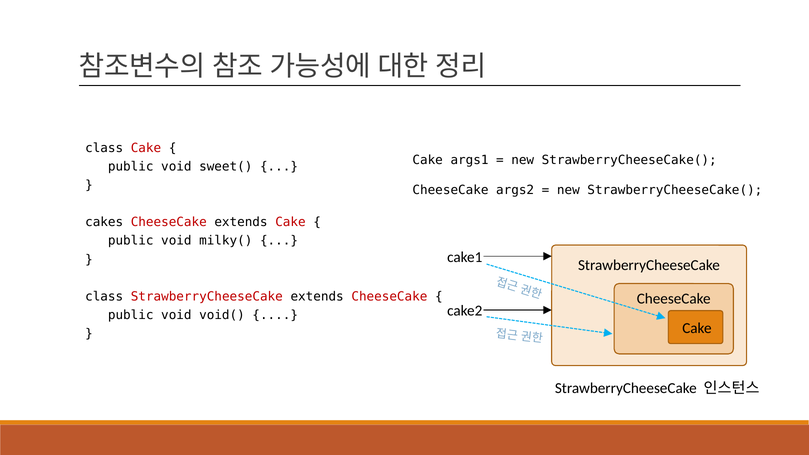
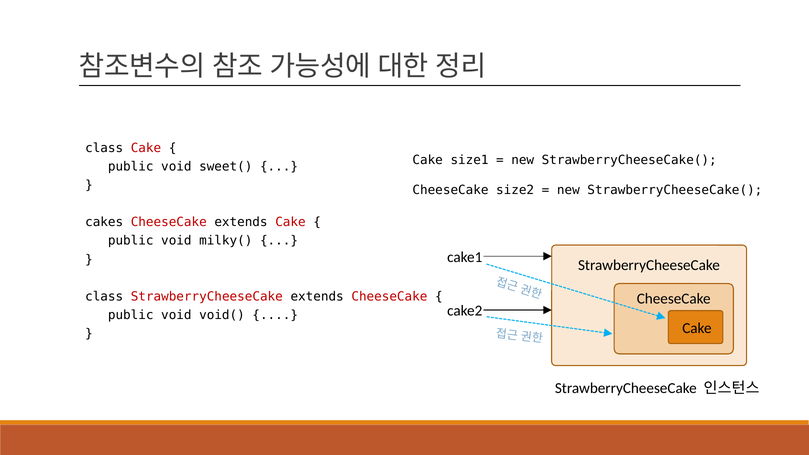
args1: args1 -> size1 (470, 160)
args2: args2 -> size2 (515, 190)
